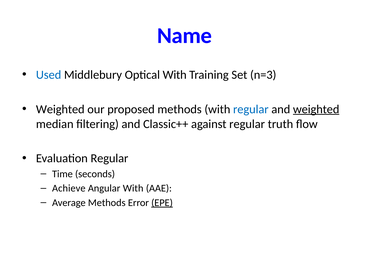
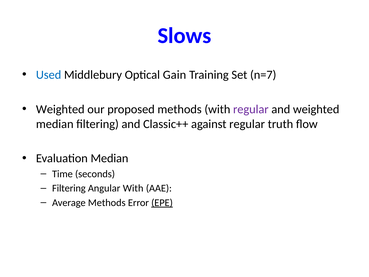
Name: Name -> Slows (184, 36)
Optical With: With -> Gain (175, 75)
n=3: n=3 -> n=7 (263, 75)
regular colour: blue -> purple (251, 109)
weighted underline: present -> none (316, 109)
Evaluation Regular: Regular -> Median (109, 158)
Achieve: Achieve -> Filtering (69, 188)
